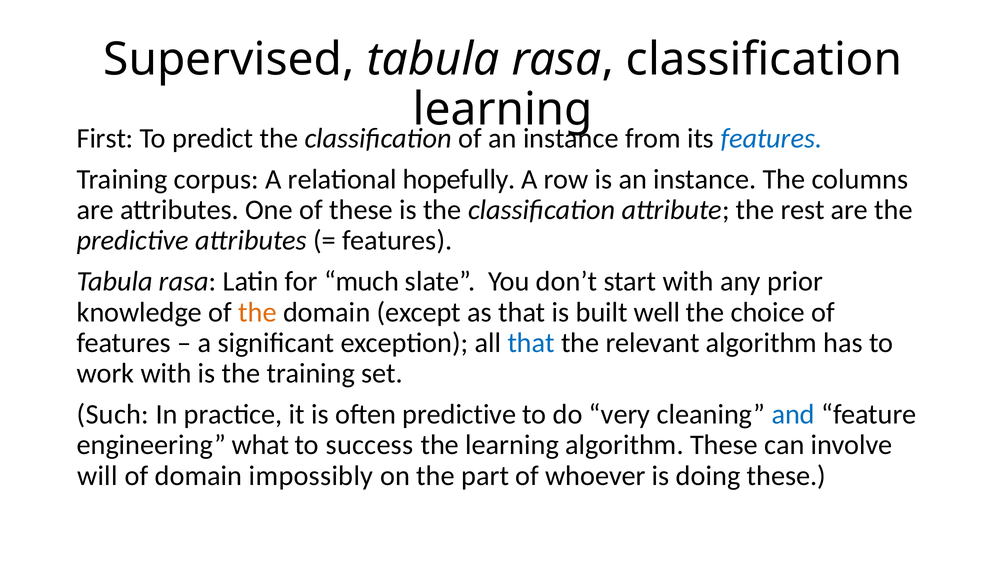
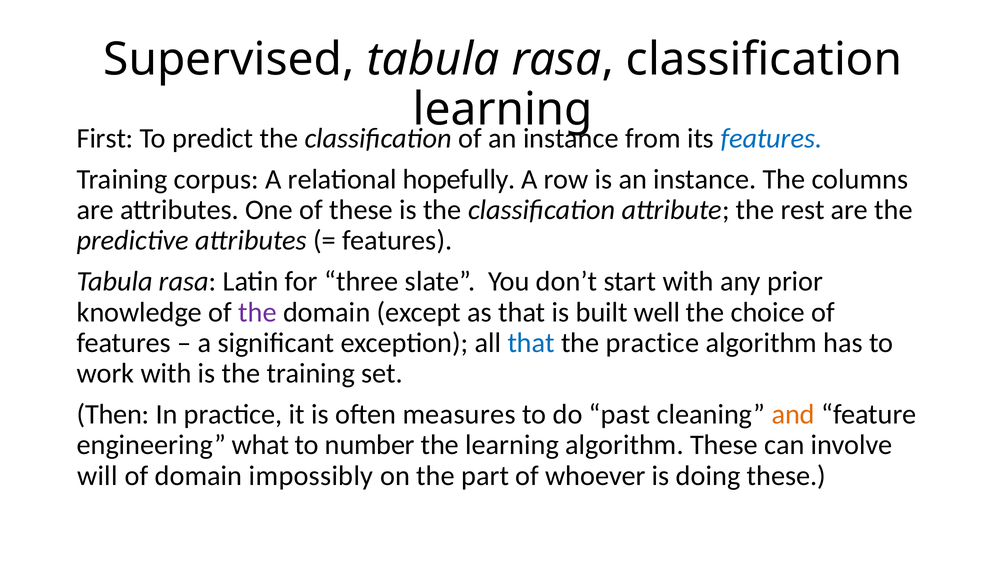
much: much -> three (361, 282)
the colour: orange -> purple (257, 312)
the relevant: relevant -> practice (652, 343)
Such: Such -> Then (113, 414)
often predictive: predictive -> measures (459, 414)
very: very -> past (620, 414)
and colour: blue -> orange (793, 414)
success: success -> number (370, 445)
